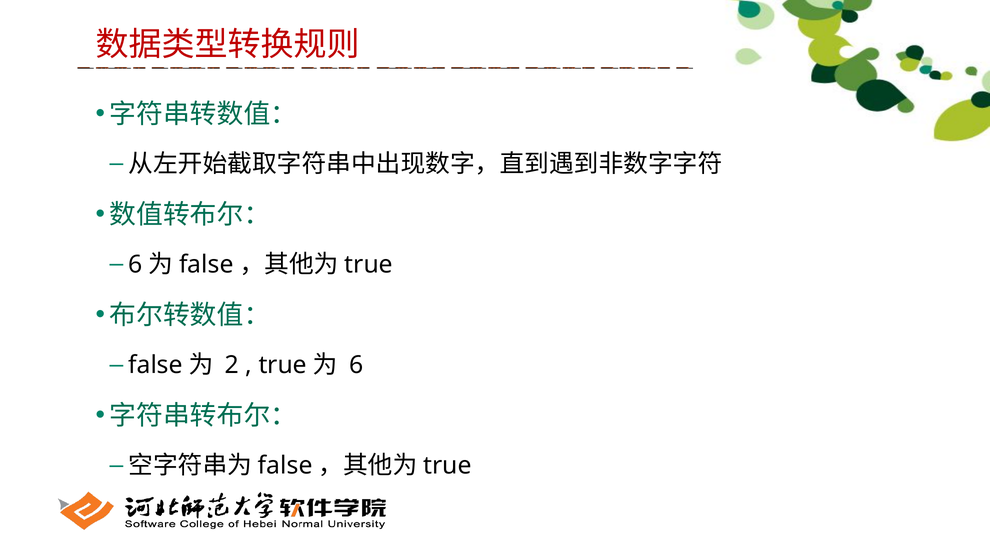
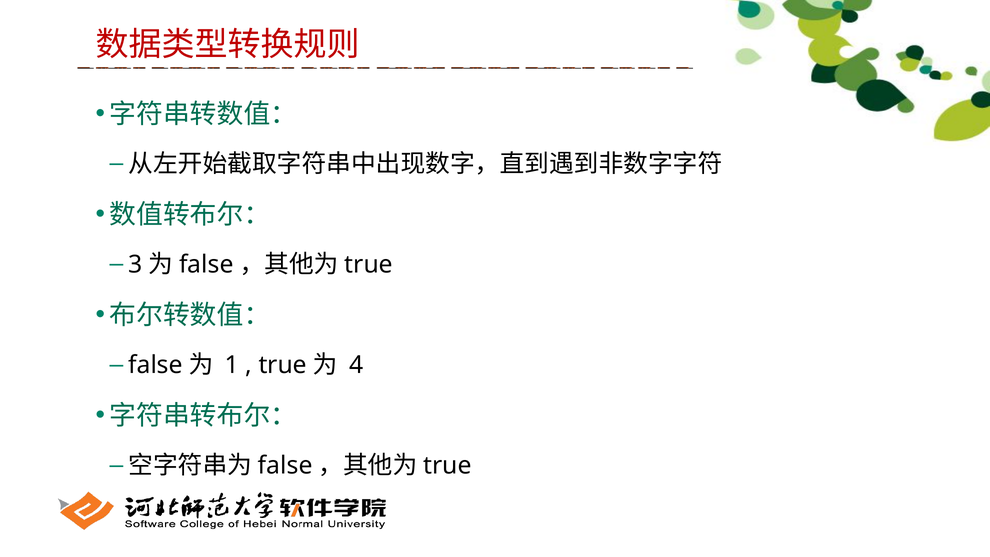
6: 6 -> 3 (135, 265)
2: 2 -> 1 (232, 365)
6: 6 -> 4 (356, 365)
